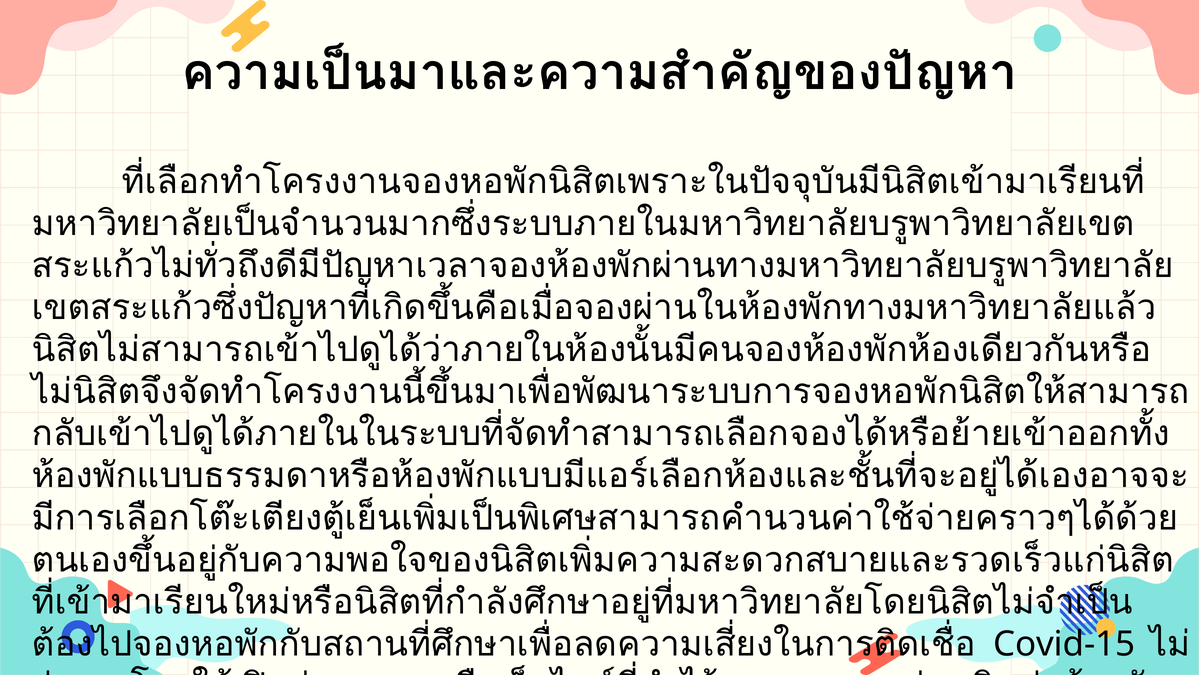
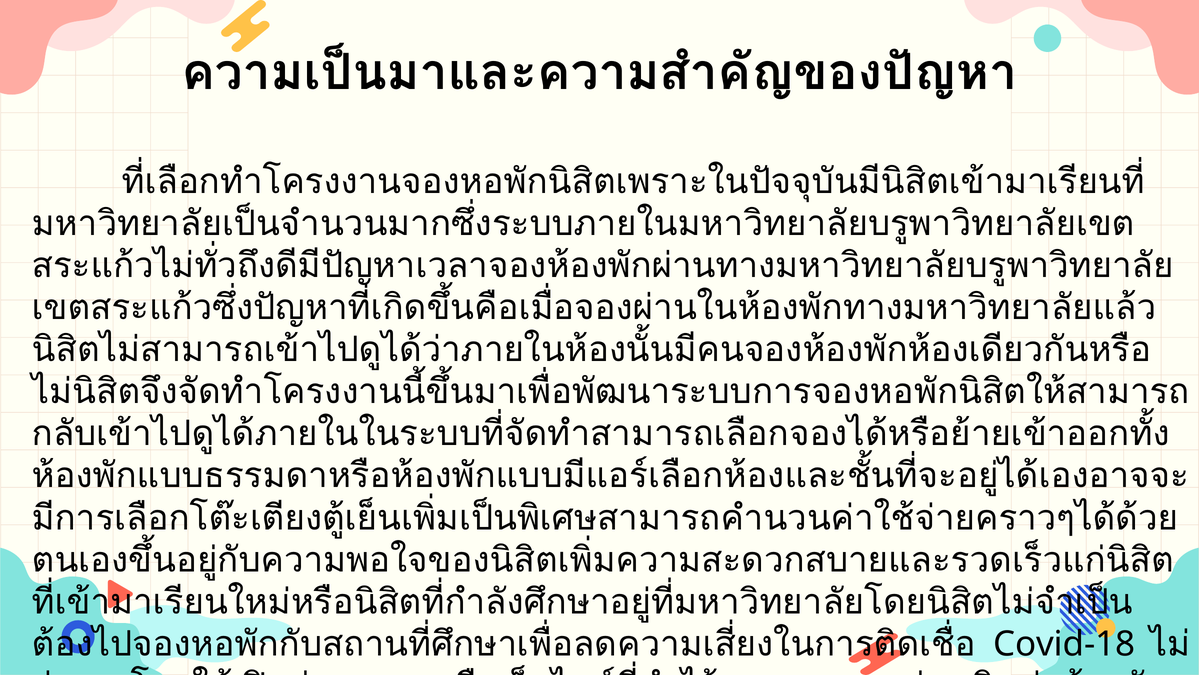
Covid-15: Covid-15 -> Covid-18 (1064, 643)
